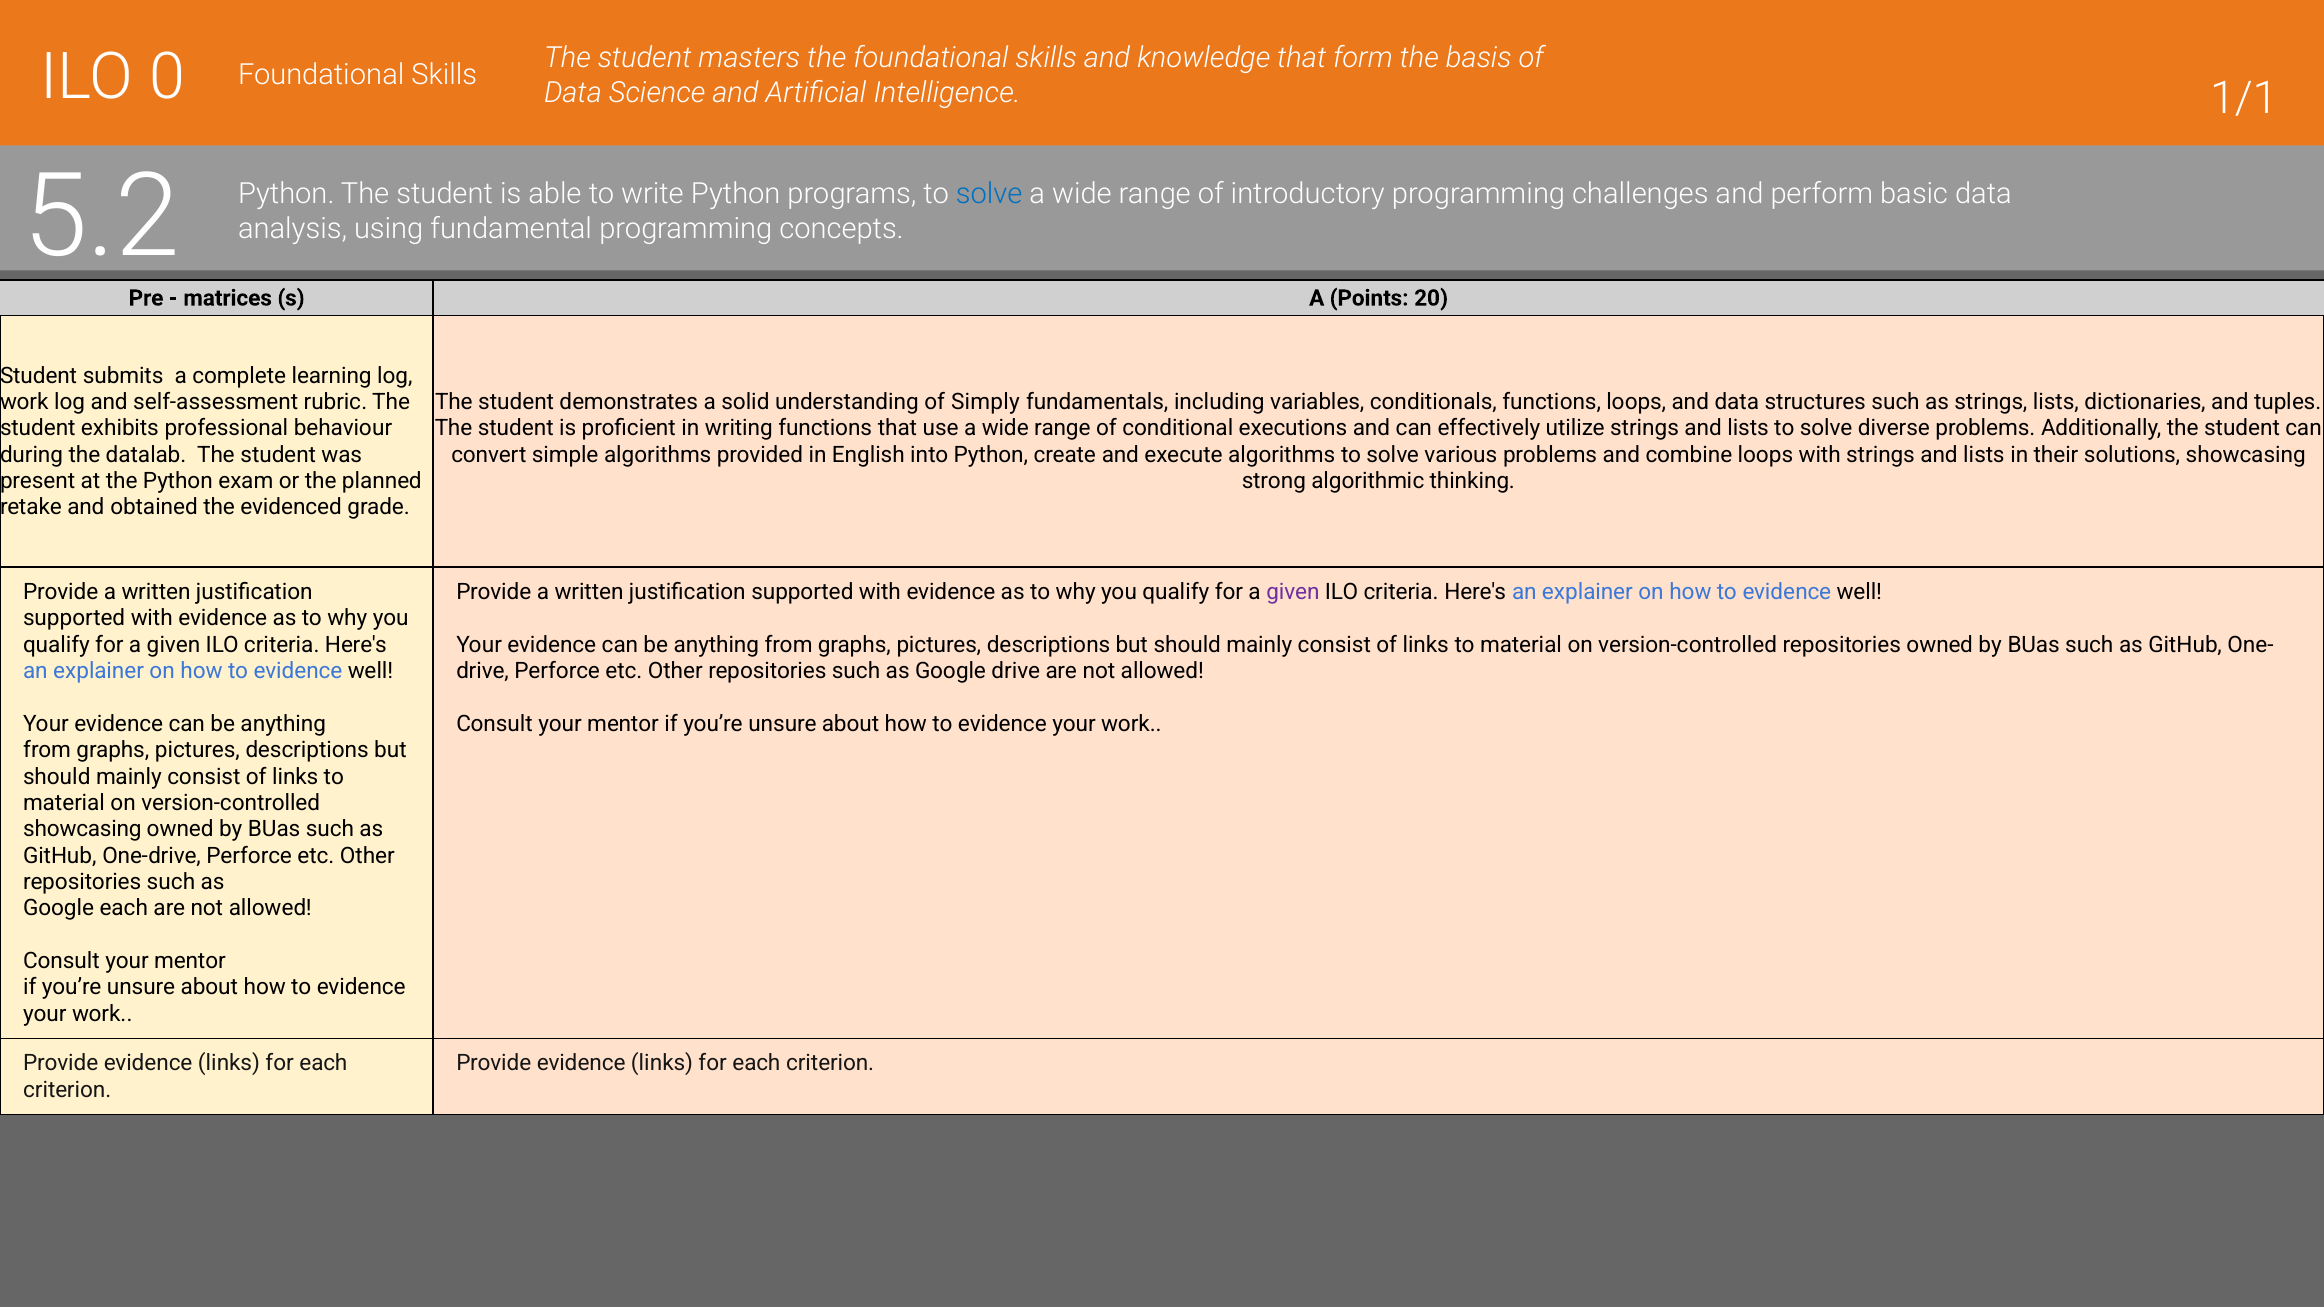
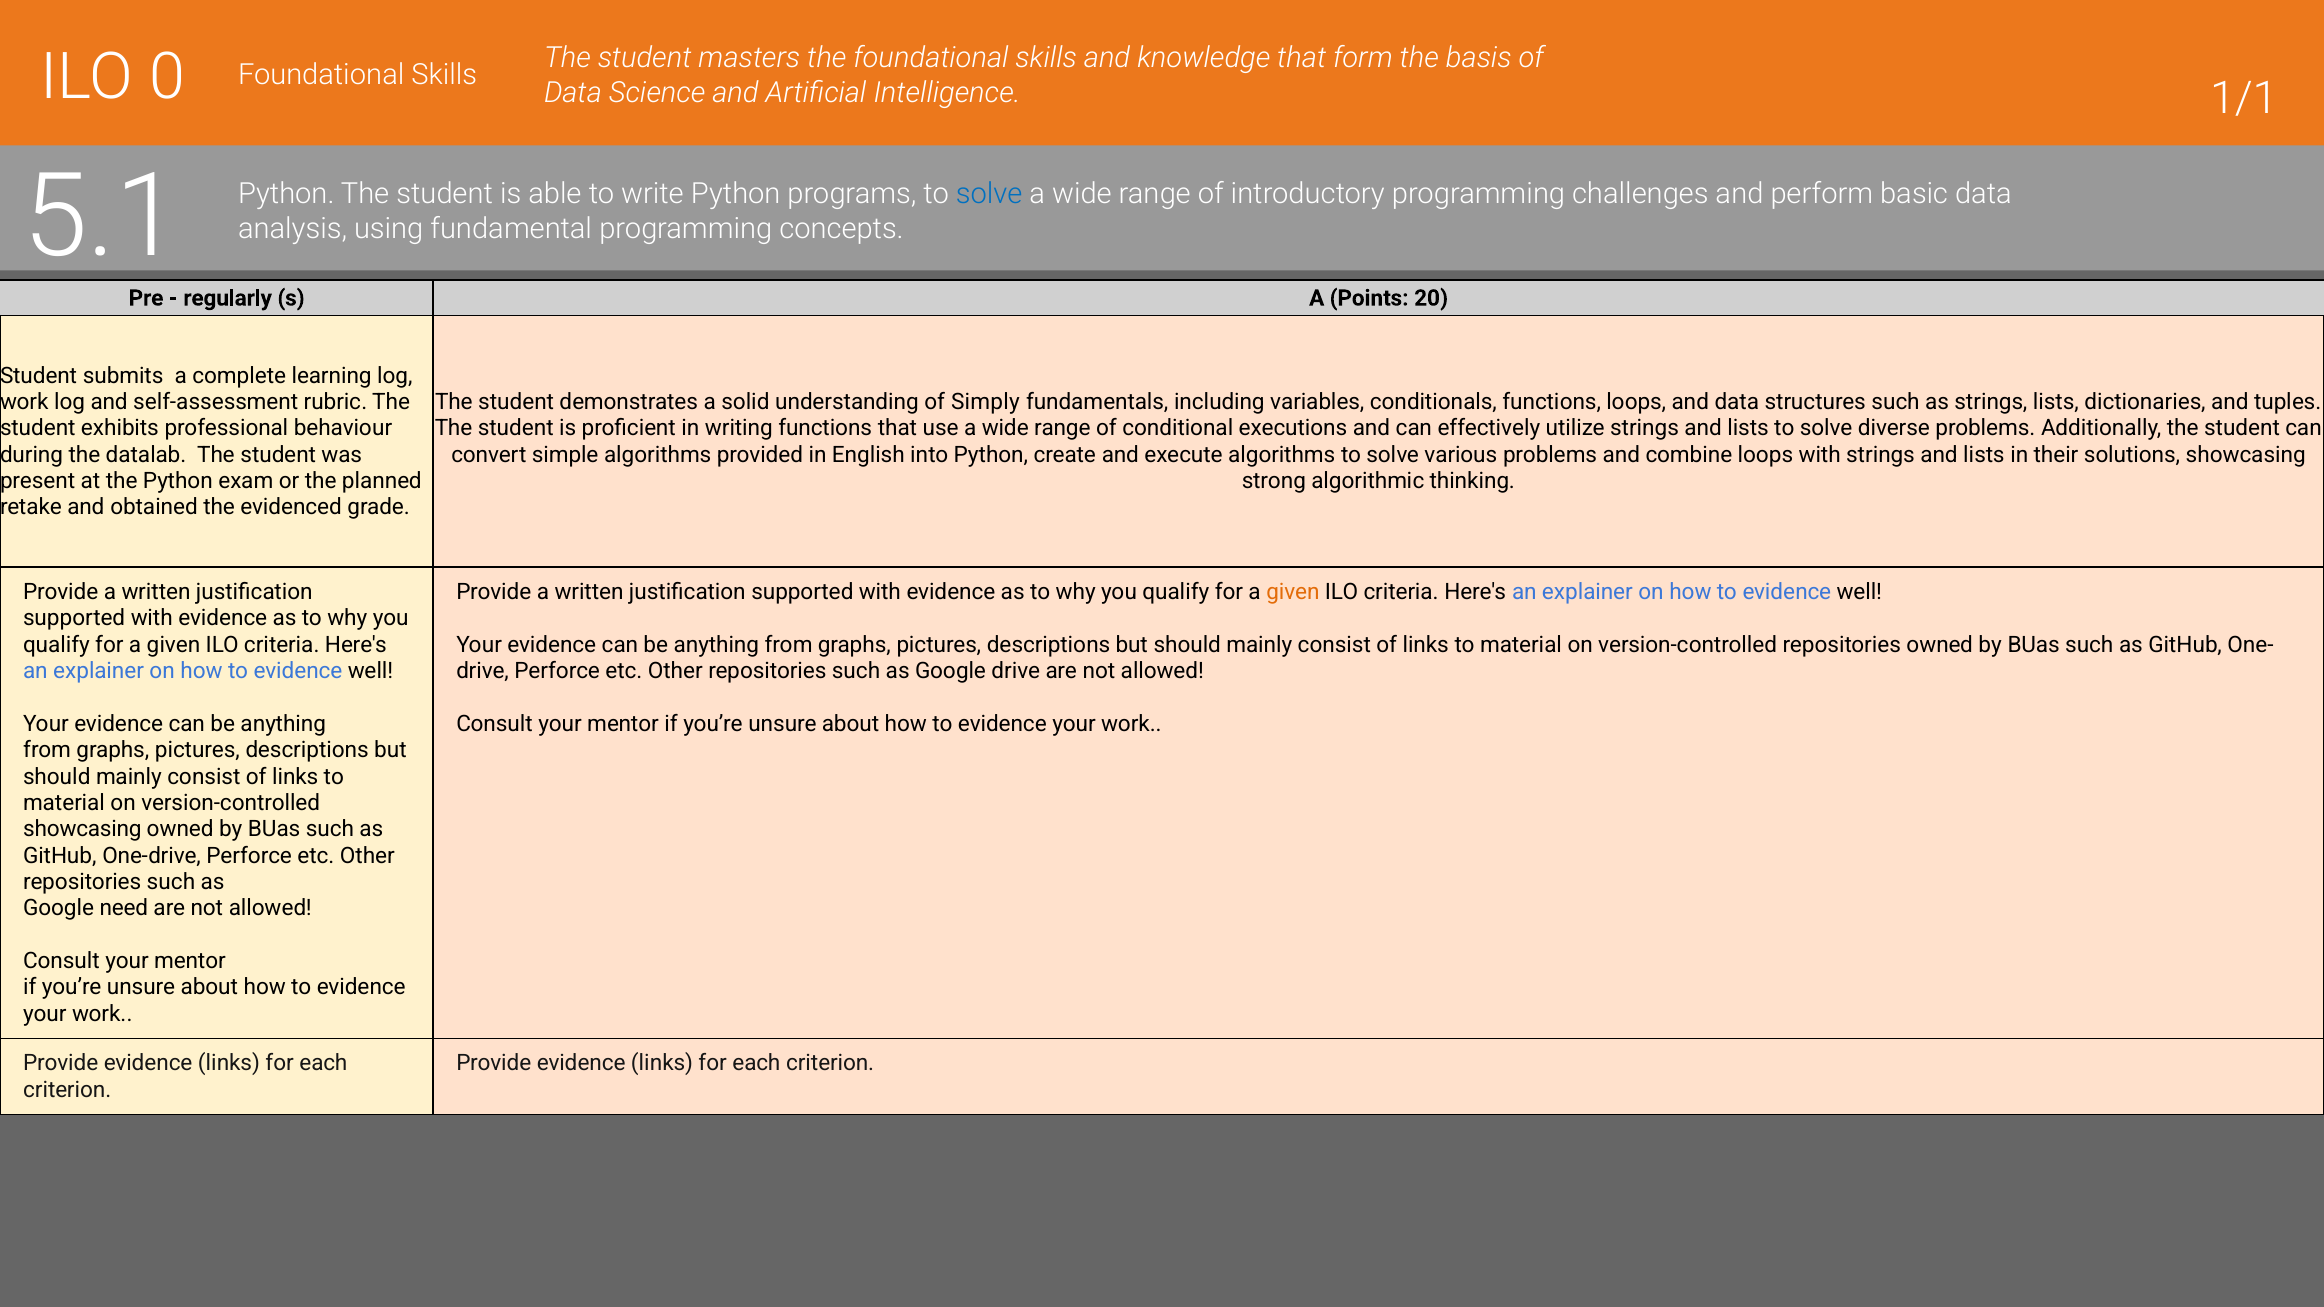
5.2: 5.2 -> 5.1 (101, 217)
matrices: matrices -> regularly (228, 298)
given colour: purple -> orange (1293, 592)
Google each: each -> need (124, 909)
